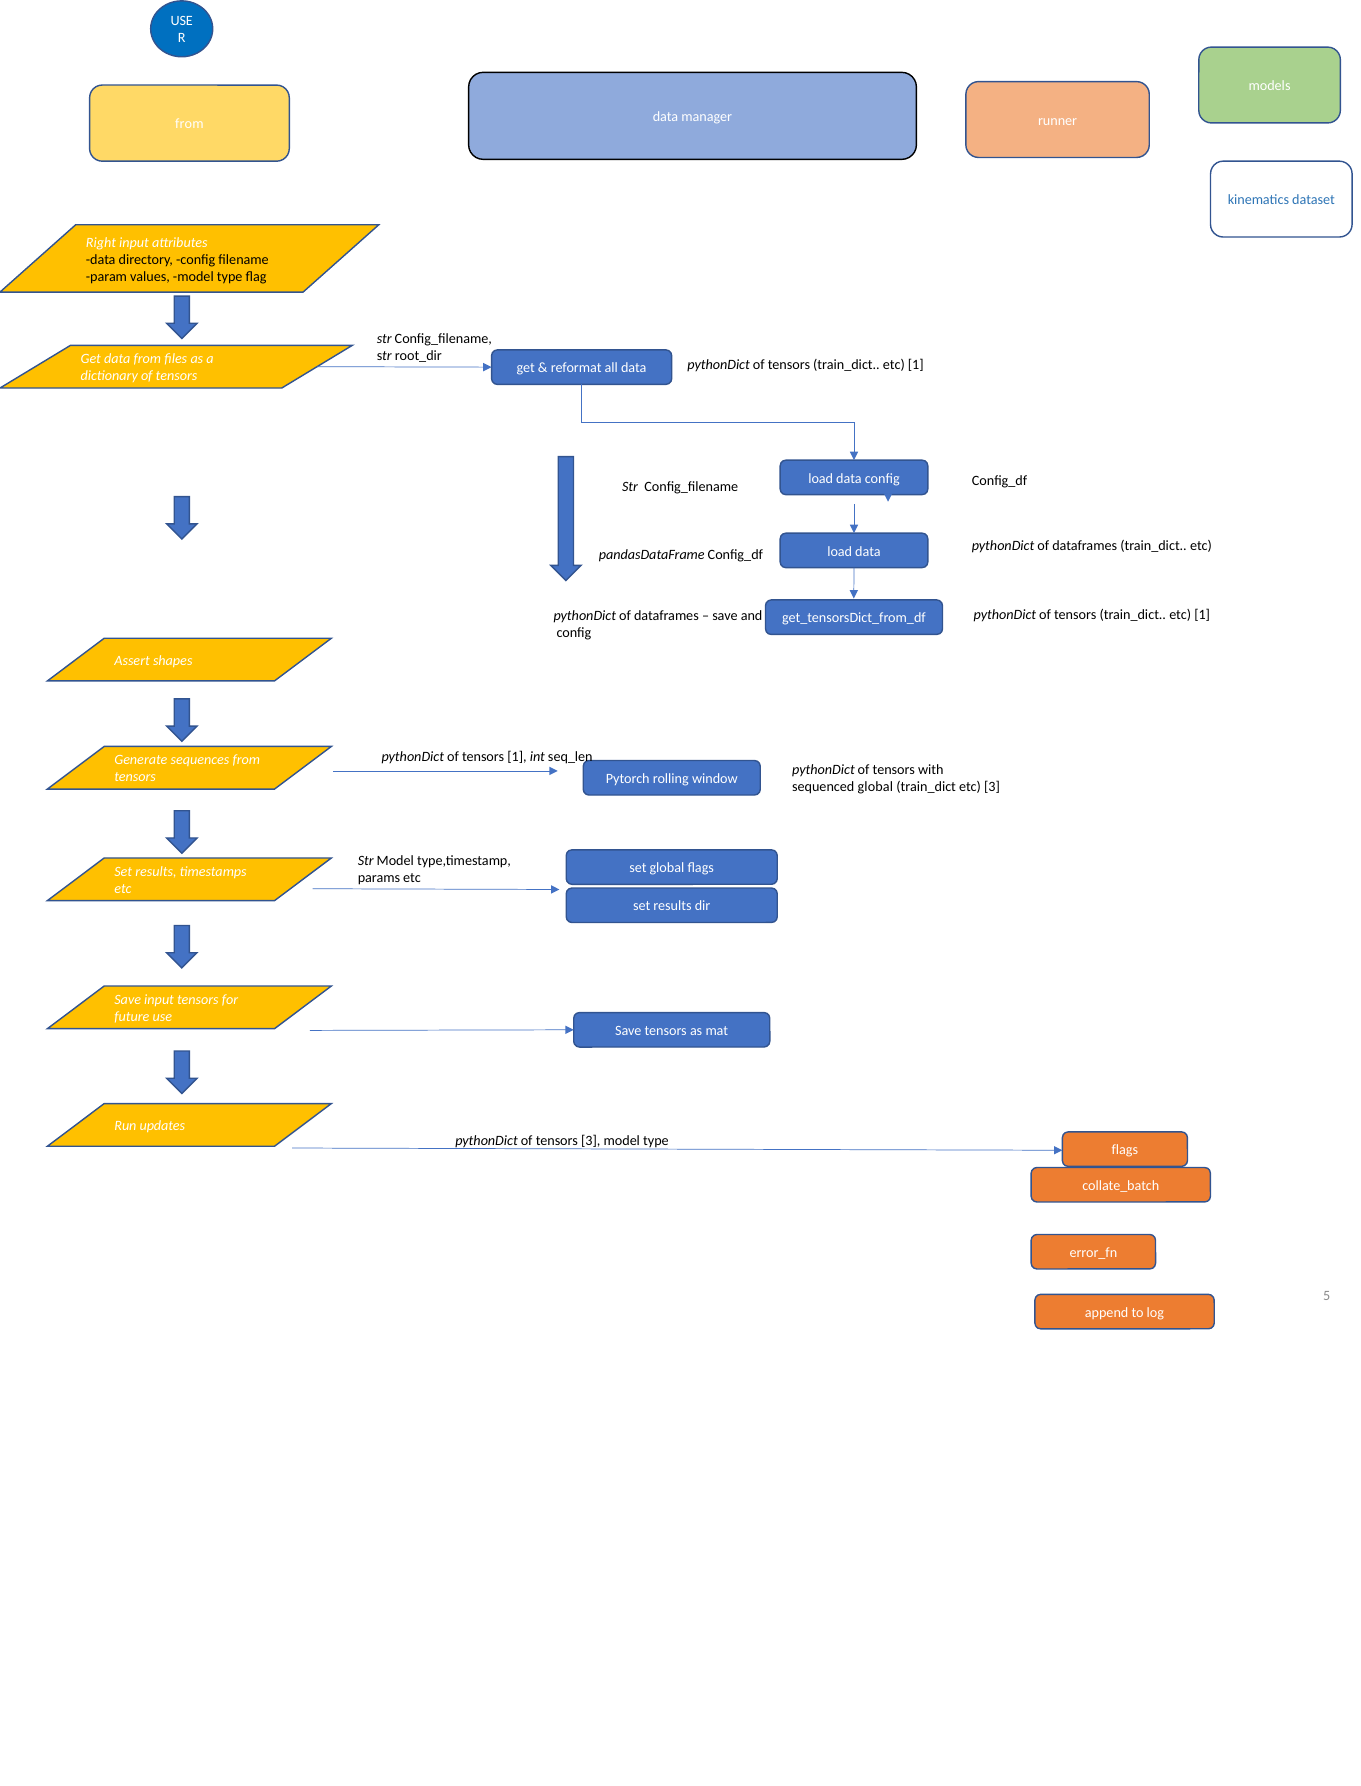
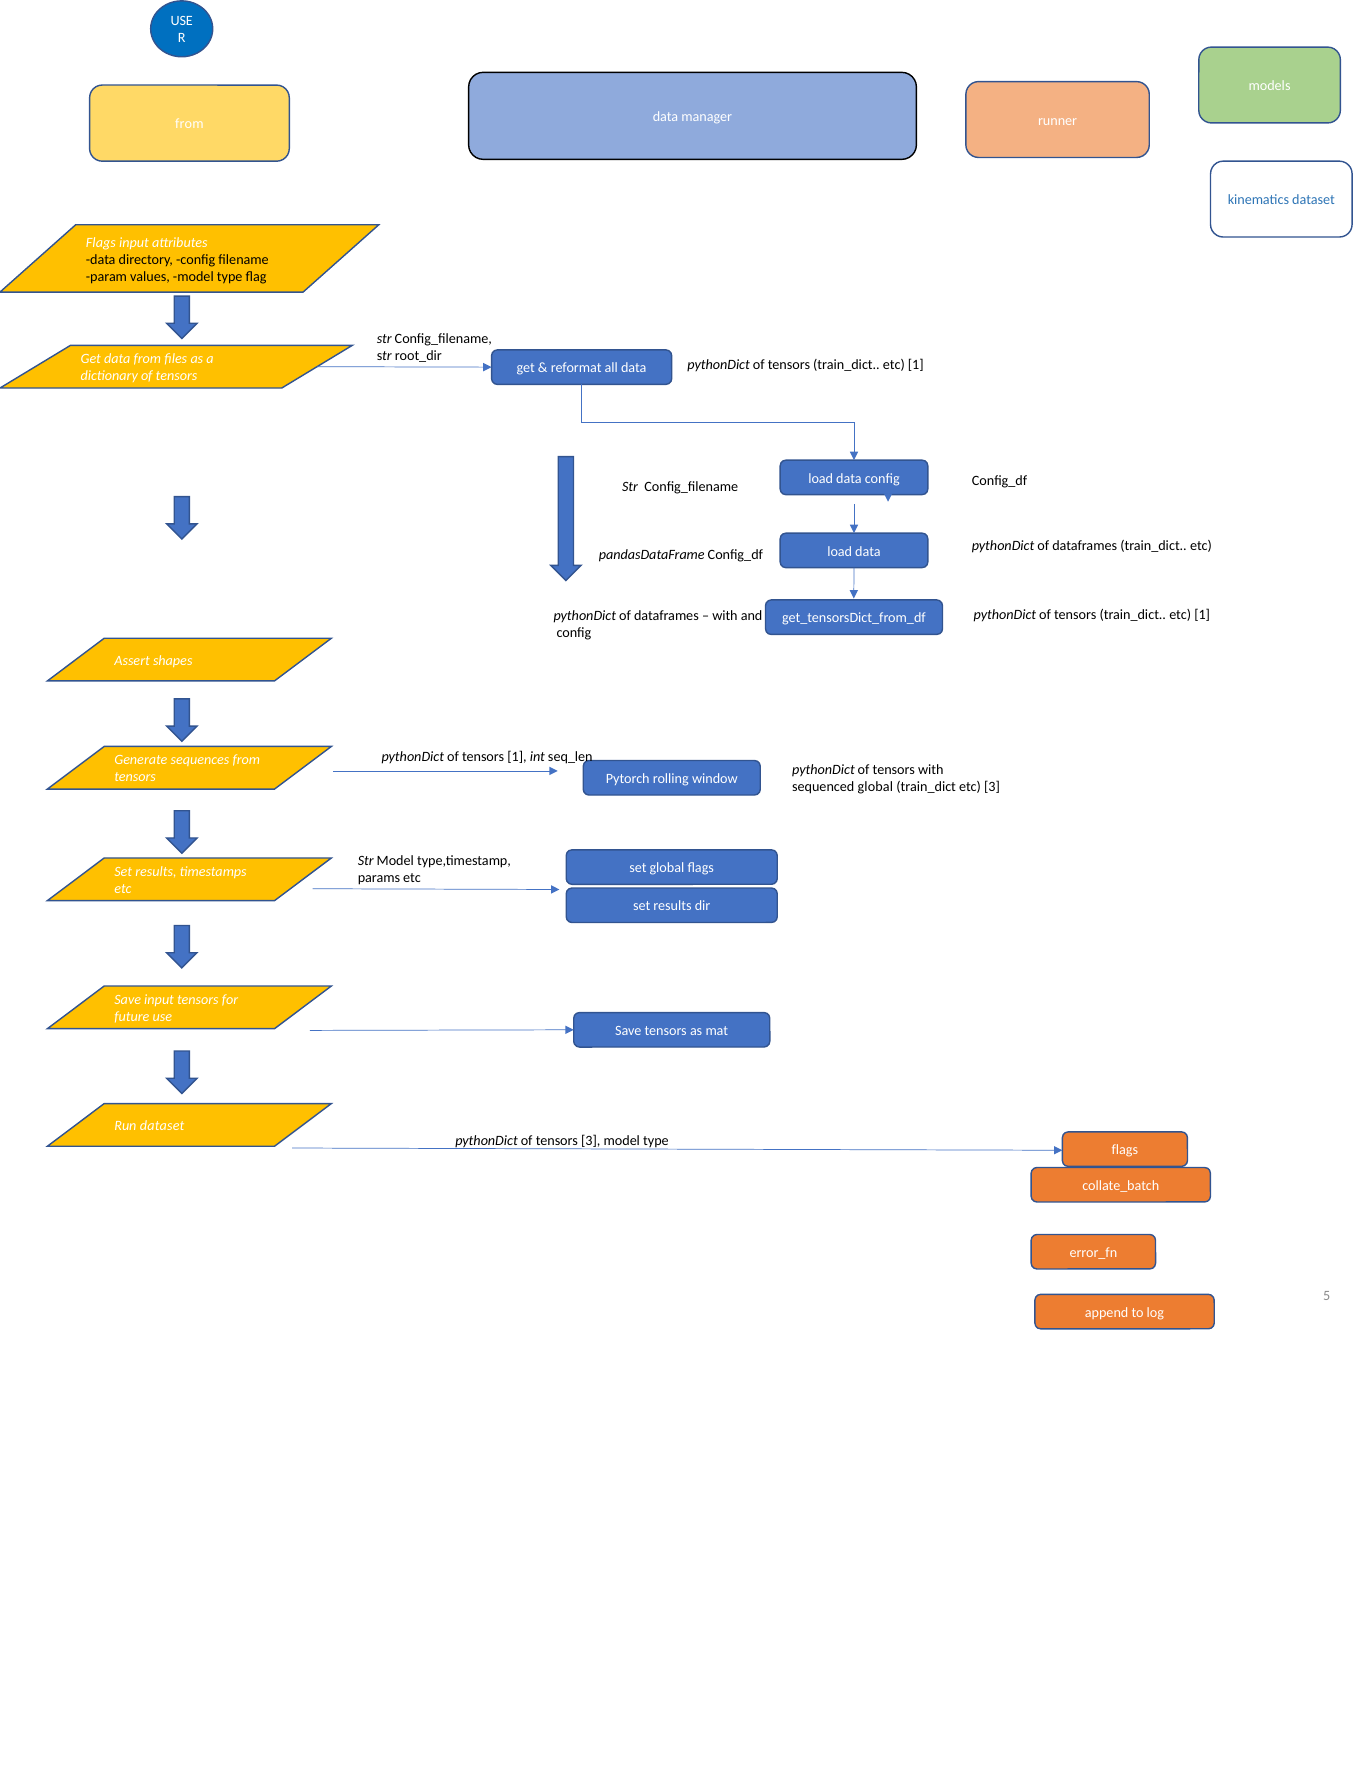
Right: Right -> Flags (101, 242)
save: save -> with (725, 616)
Run updates: updates -> dataset (162, 1126)
